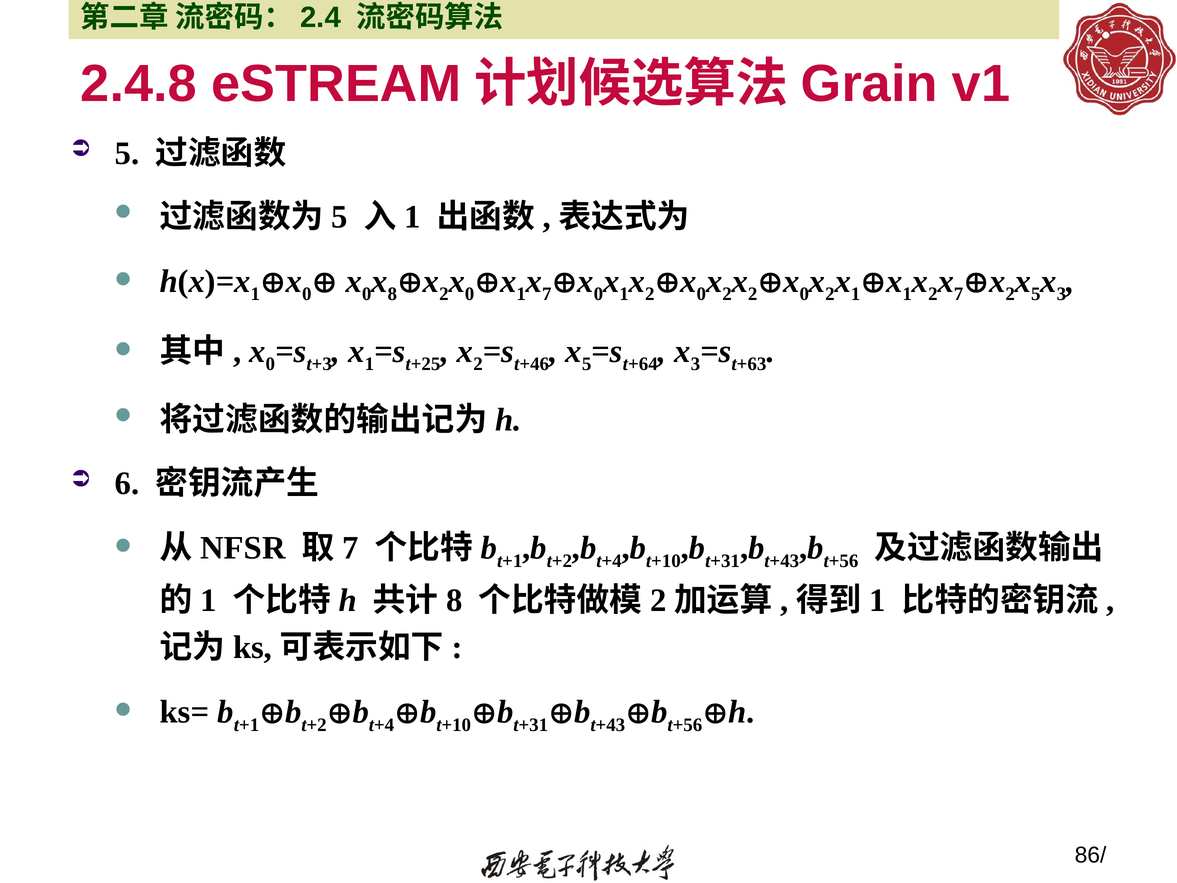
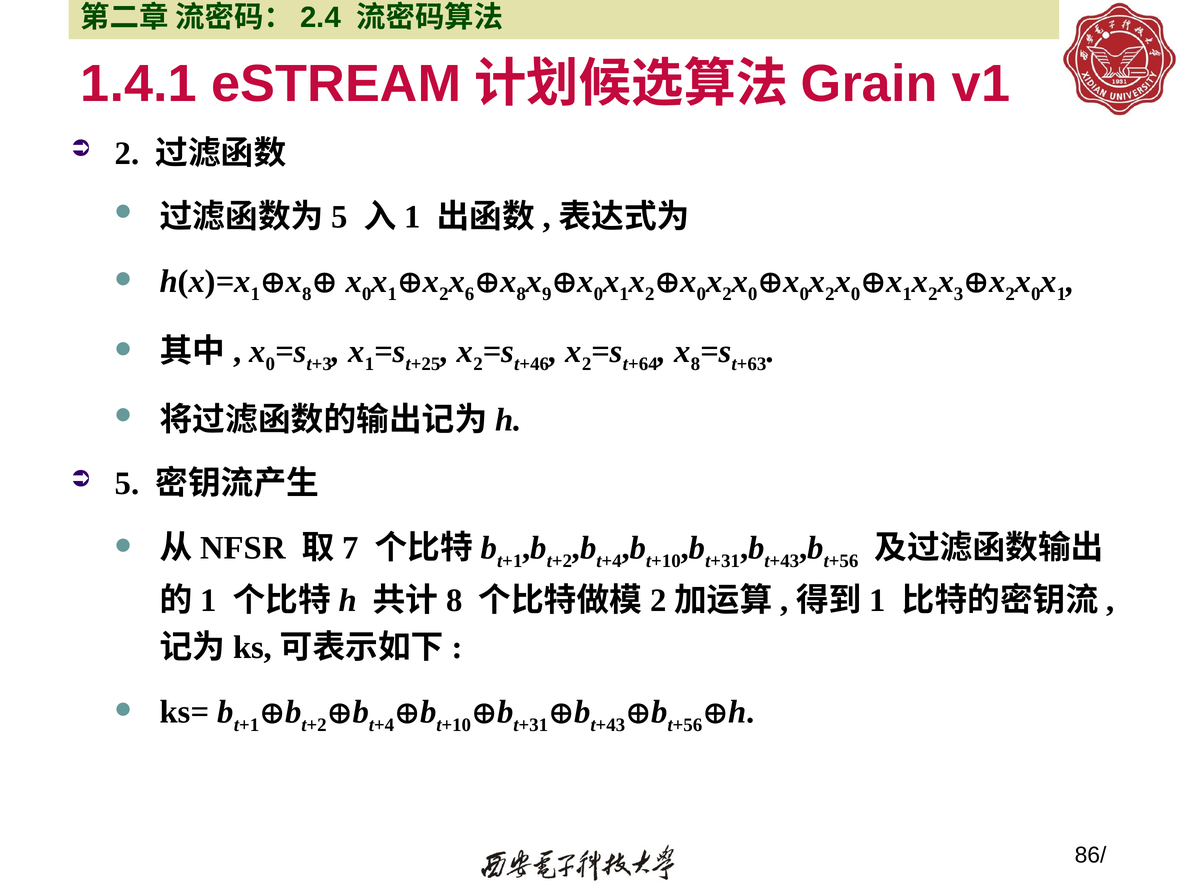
2.4.8: 2.4.8 -> 1.4.1 (139, 84)
5: 5 -> 2 (127, 153)
0: 0 -> 8 (307, 294)
8: 8 -> 1 (392, 294)
0: 0 -> 6 (470, 294)
1: 1 -> 8 (521, 294)
7: 7 -> 9 (547, 294)
2: 2 -> 0 (753, 294)
1: 1 -> 0 (856, 294)
7: 7 -> 3 (959, 294)
5: 5 -> 0 (1036, 294)
3: 3 -> 1 (1061, 294)
5: 5 -> 2 (587, 364)
3: 3 -> 8 (695, 364)
6: 6 -> 5 (127, 483)
